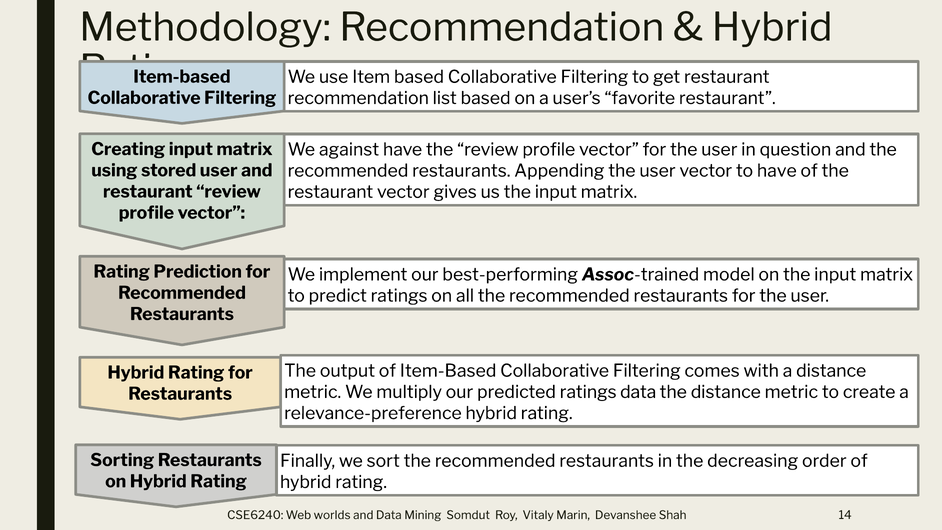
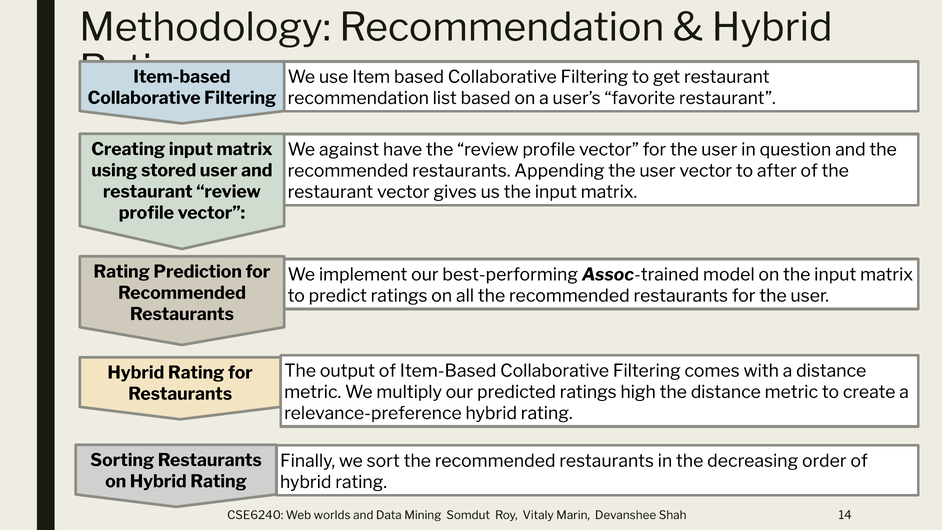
to have: have -> after (777, 171)
ratings data: data -> high (638, 392)
